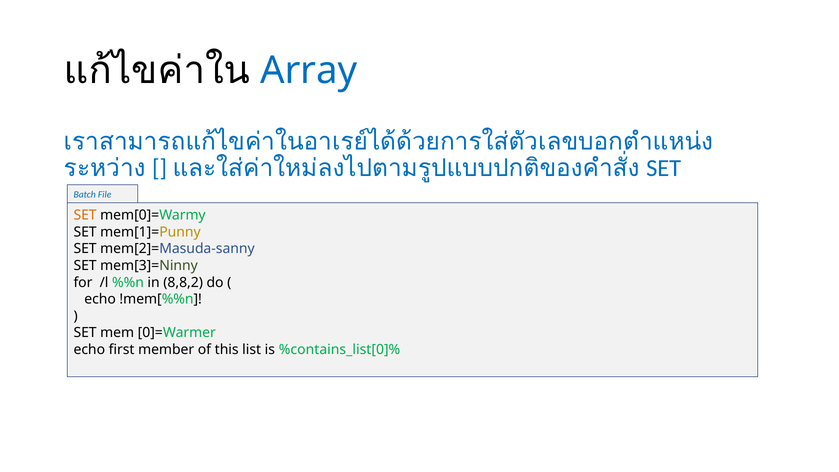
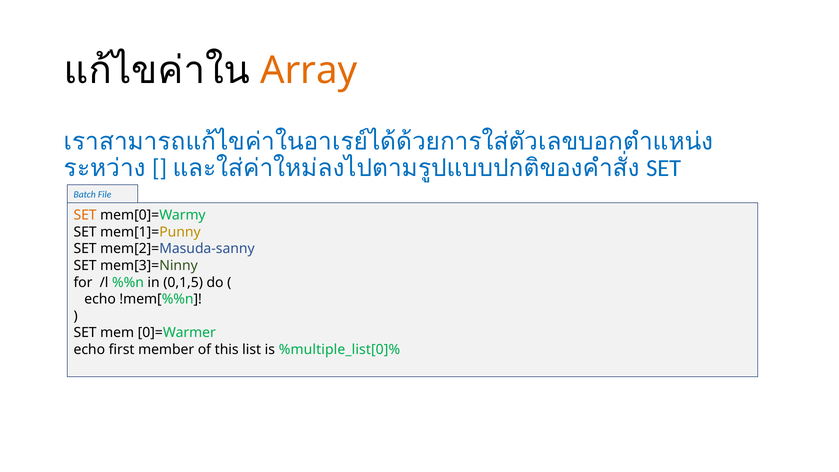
Array colour: blue -> orange (309, 70)
8,8,2: 8,8,2 -> 0,1,5 (183, 282)
%contains_list[0]%: %contains_list[0]% -> %multiple_list[0]% (340, 349)
